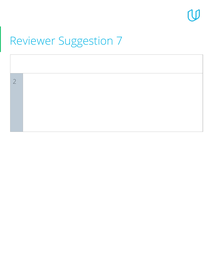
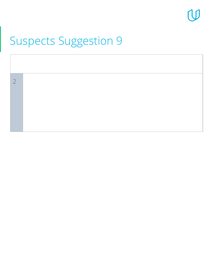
Reviewer: Reviewer -> Suspects (33, 41)
7: 7 -> 9 (119, 41)
